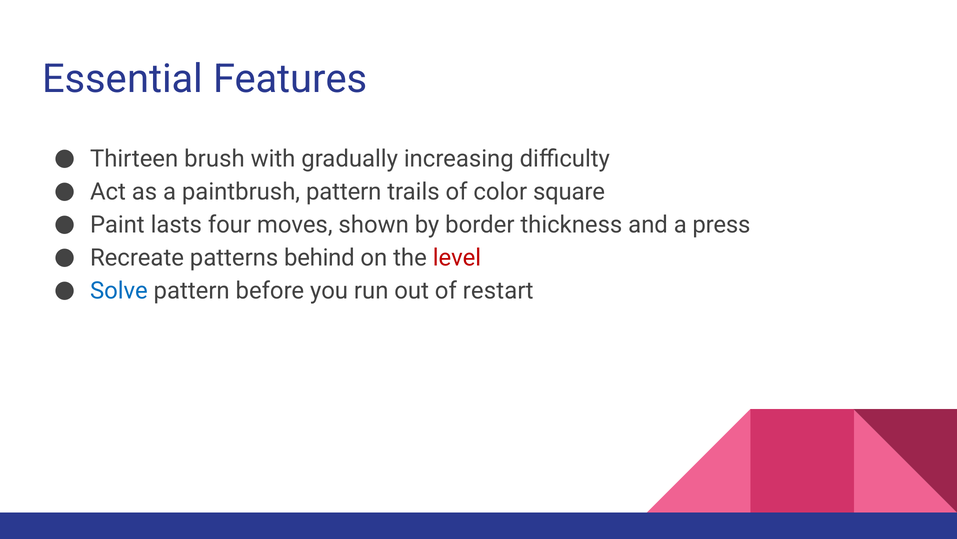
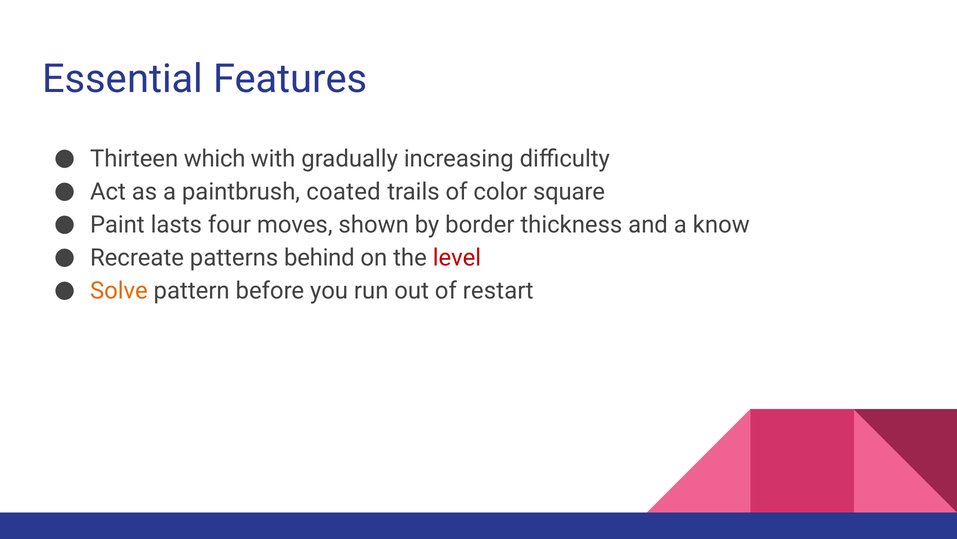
brush: brush -> which (215, 159)
paintbrush pattern: pattern -> coated (344, 192)
press: press -> know (721, 225)
Solve colour: blue -> orange (119, 291)
